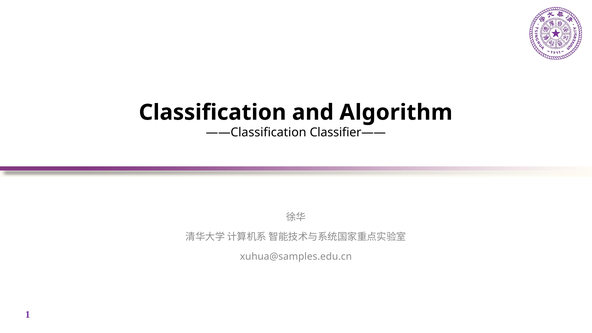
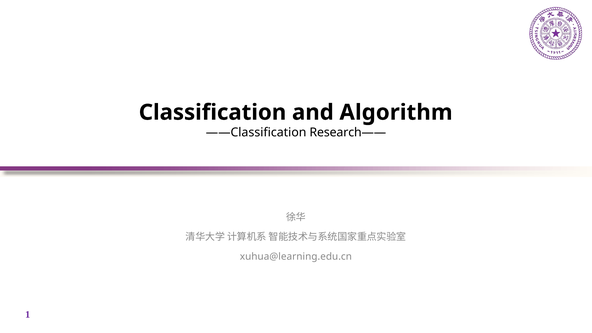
Classifier——: Classifier—— -> Research—— (348, 132)
xuhua@samples.edu.cn: xuhua@samples.edu.cn -> xuhua@learning.edu.cn (296, 257)
